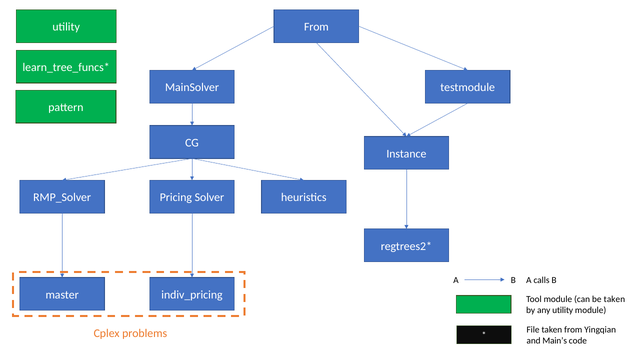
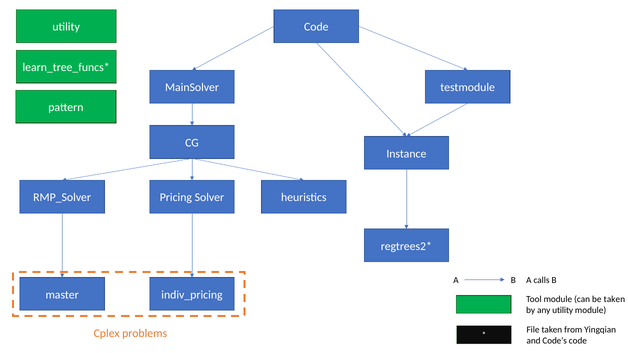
From: From -> Code (316, 27)
Main’s: Main’s -> Code’s (555, 341)
